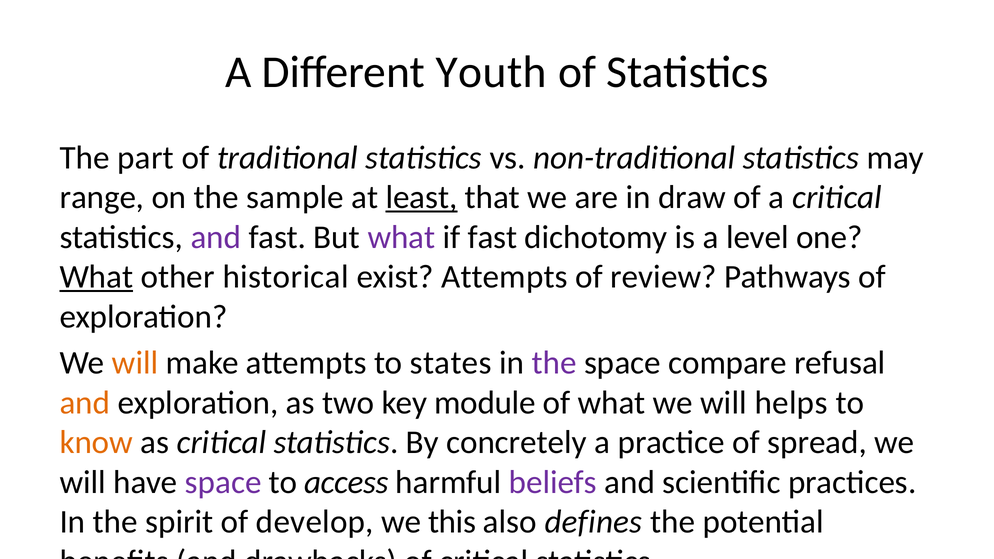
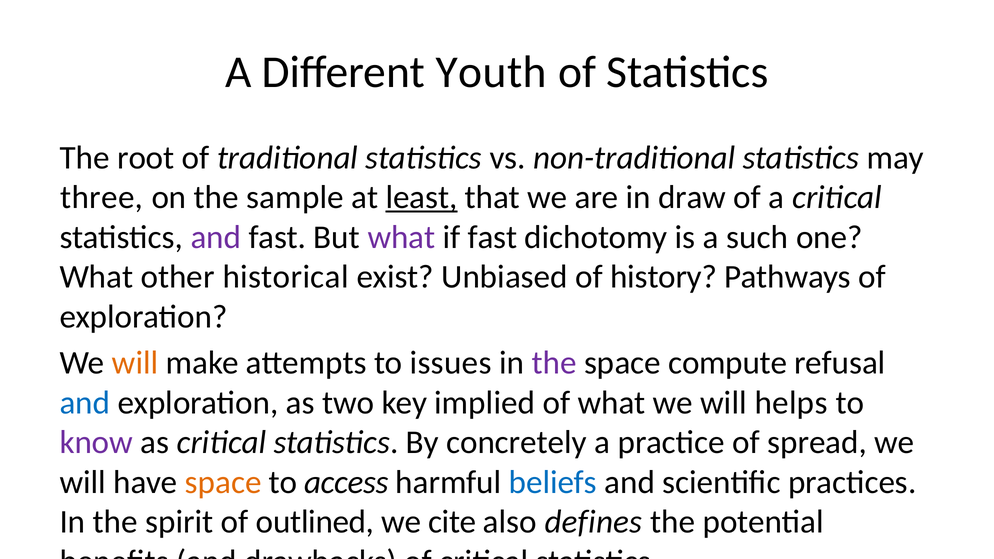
part: part -> root (146, 158)
range: range -> three (102, 197)
level: level -> such (757, 237)
What underline: present -> none (96, 277)
exist Attempts: Attempts -> Unbiased (505, 277)
review: review -> history (664, 277)
states: states -> issues (451, 363)
compare: compare -> compute (728, 363)
and colour: orange -> blue (85, 403)
module: module -> implied (485, 403)
know colour: orange -> purple (96, 443)
space colour: purple -> orange (223, 482)
beliefs colour: purple -> blue (553, 482)
develop: develop -> outlined (315, 522)
this: this -> cite (452, 522)
